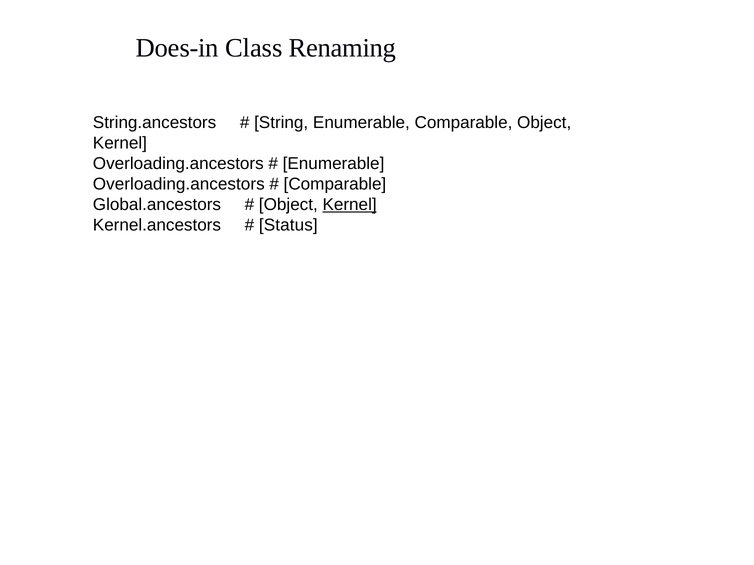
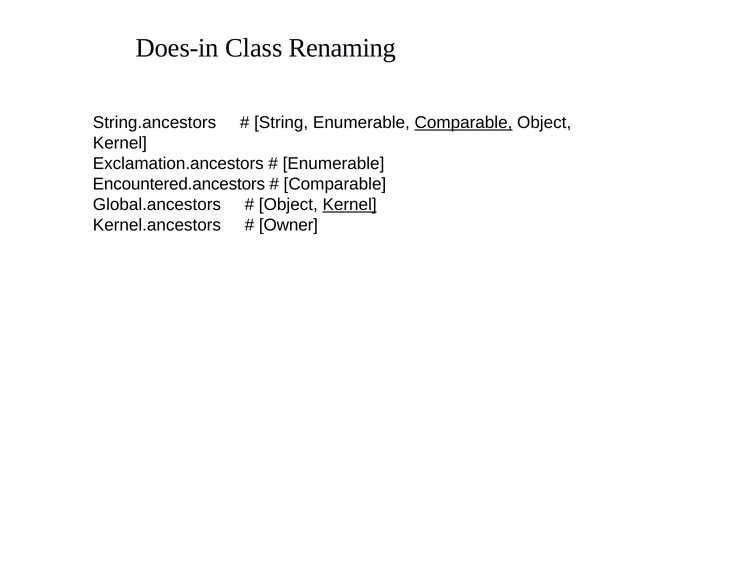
Comparable underline: none -> present (463, 123)
Overloading.ancestors: Overloading.ancestors -> Exclamation.ancestors (178, 164)
Overloading.ancestors: Overloading.ancestors -> Encountered.ancestors (179, 184)
Status: Status -> Owner (288, 225)
